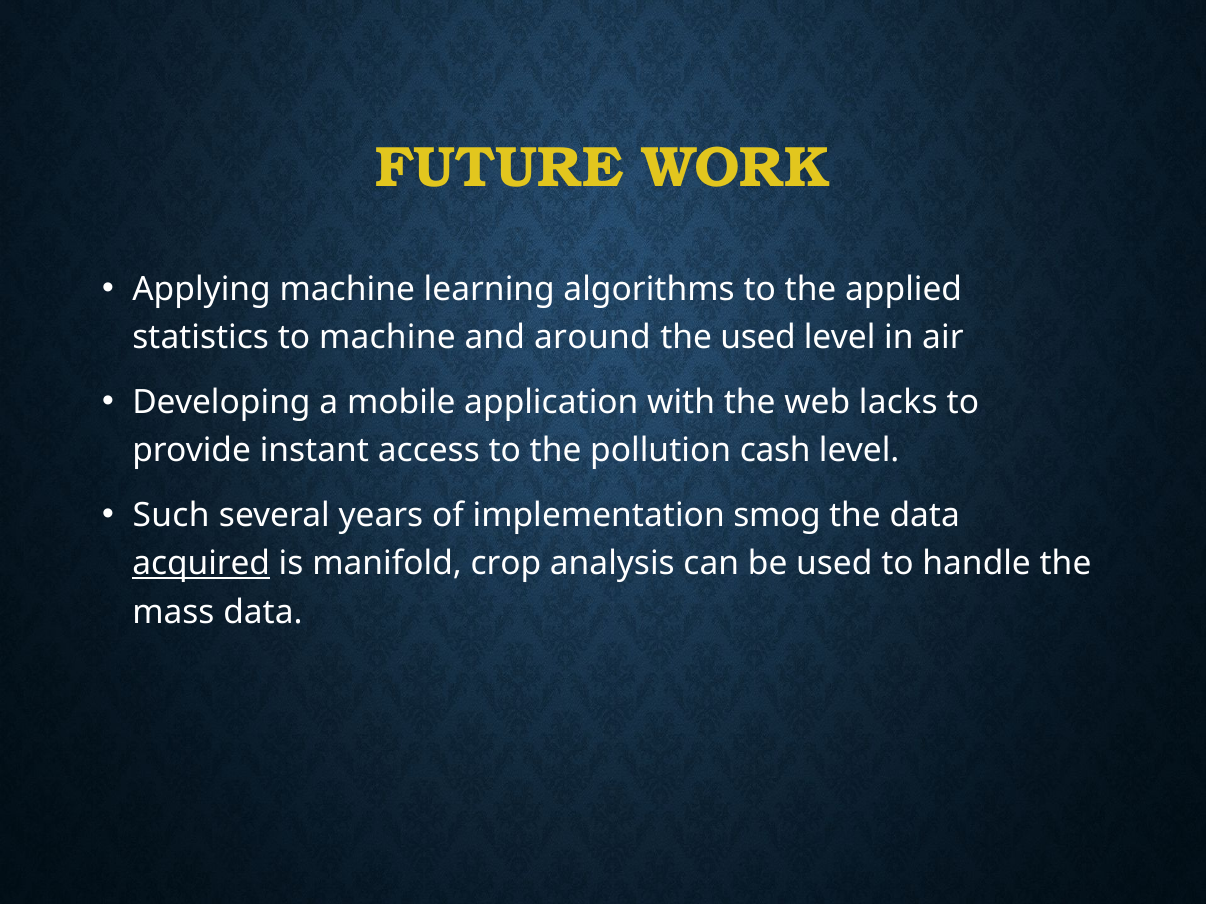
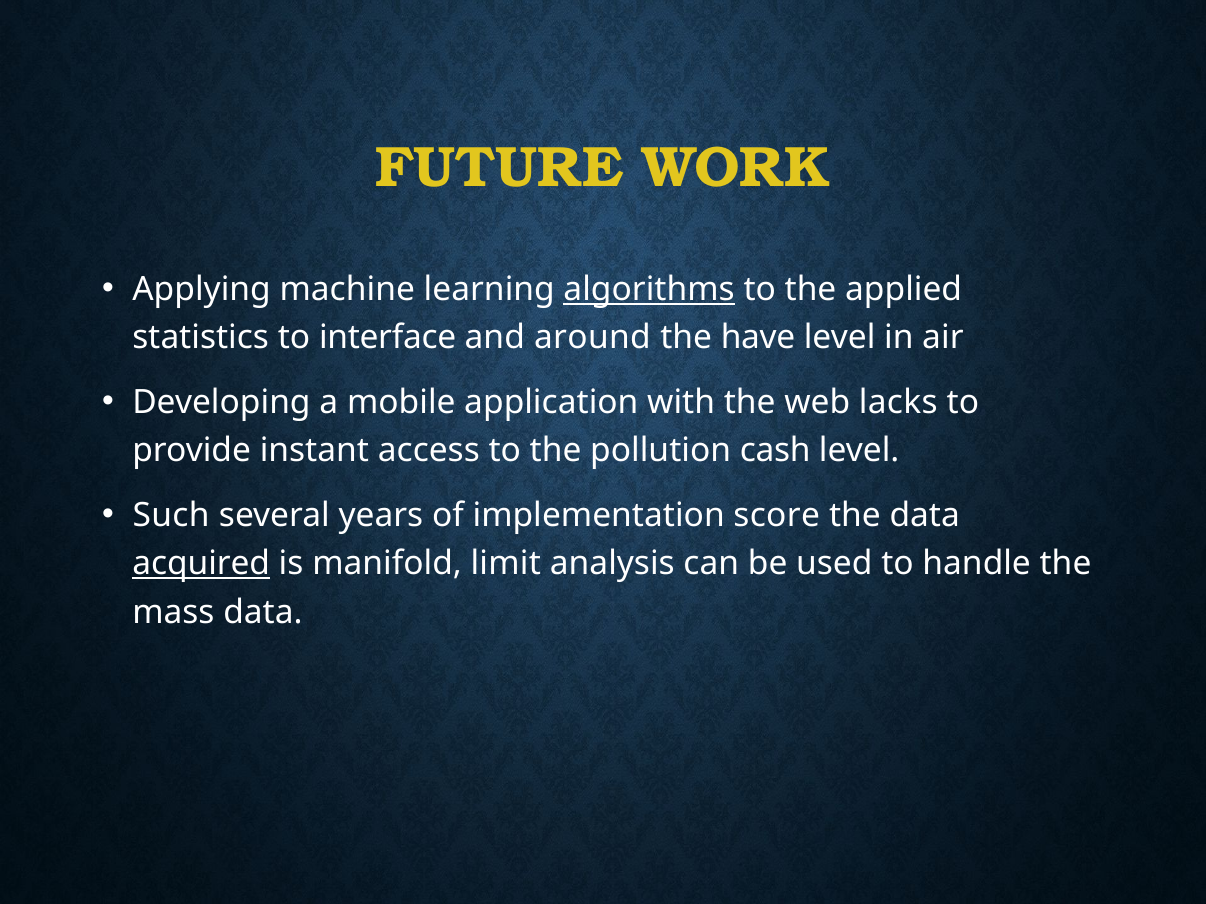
algorithms underline: none -> present (649, 289)
to machine: machine -> interface (388, 338)
the used: used -> have (758, 338)
smog: smog -> score (777, 516)
crop: crop -> limit (506, 564)
